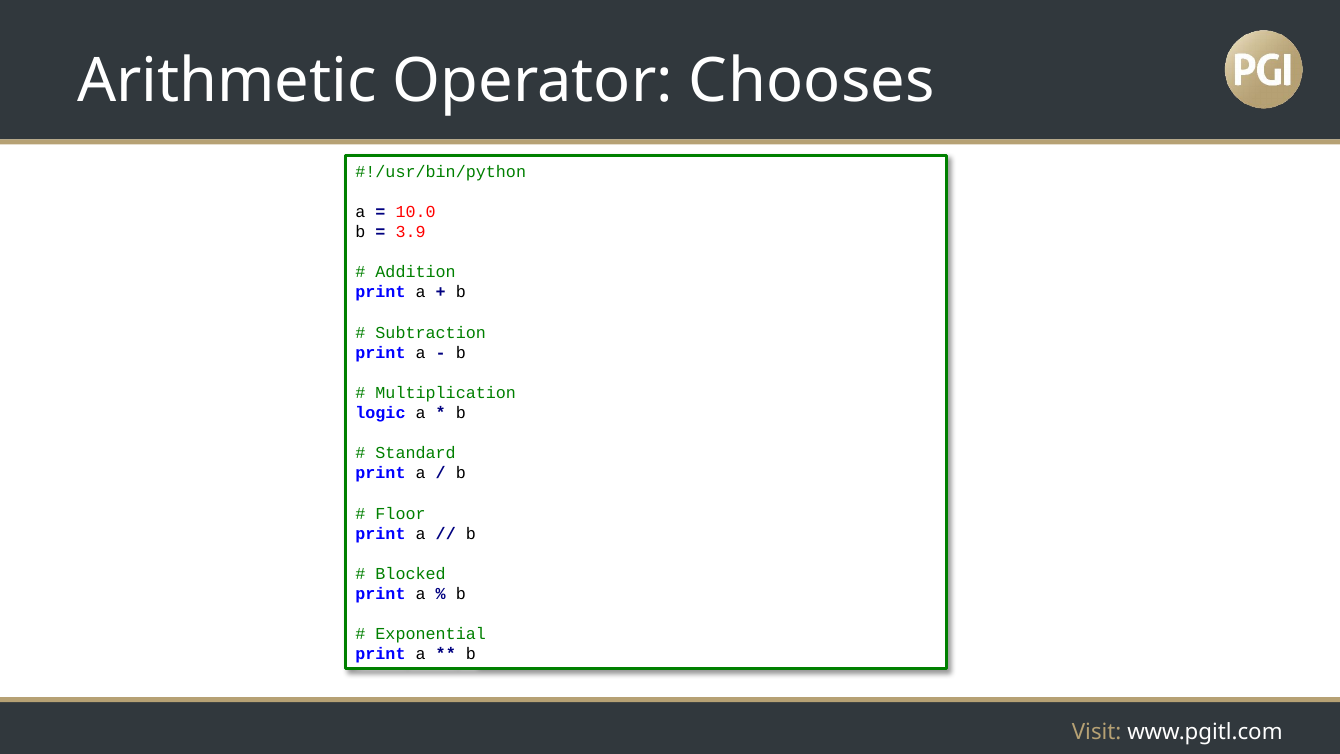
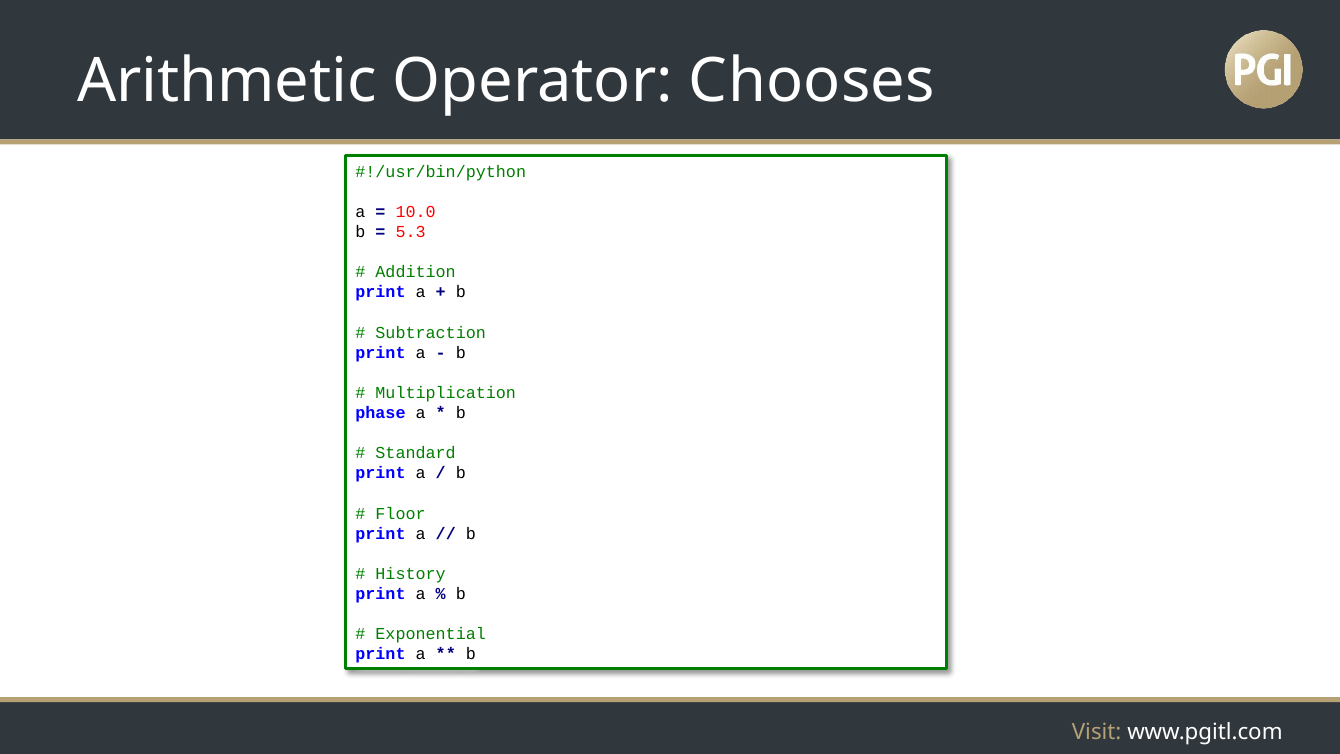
3.9: 3.9 -> 5.3 (411, 232)
logic: logic -> phase (380, 413)
Blocked: Blocked -> History (411, 574)
